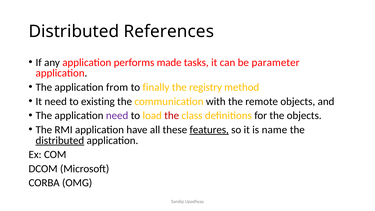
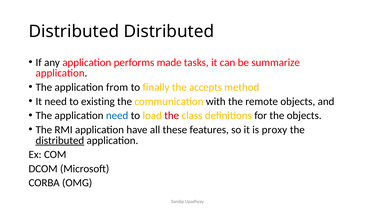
Distributed References: References -> Distributed (169, 32)
parameter: parameter -> summarize (276, 62)
registry: registry -> accepts (206, 87)
need colour: purple -> blue (117, 116)
features underline: present -> none (209, 130)
name: name -> proxy (274, 130)
